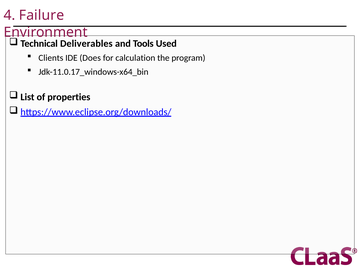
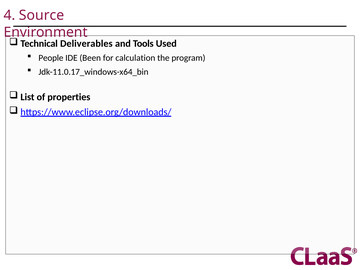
Failure: Failure -> Source (42, 15)
Clients: Clients -> People (51, 58)
Does: Does -> Been (90, 58)
